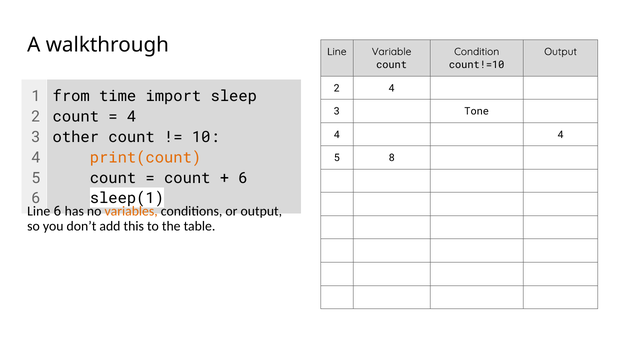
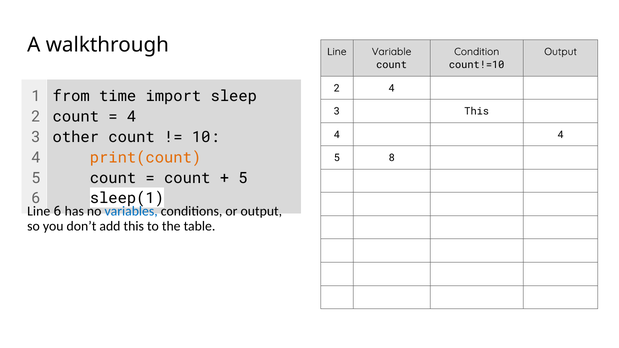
3 Tone: Tone -> This (477, 112)
6: 6 -> 5 (243, 178)
variables colour: orange -> blue (131, 211)
